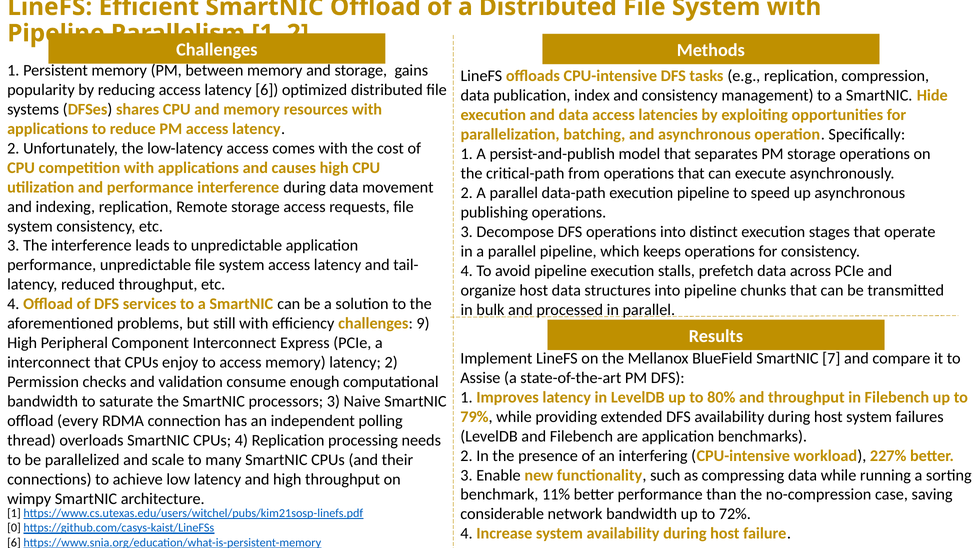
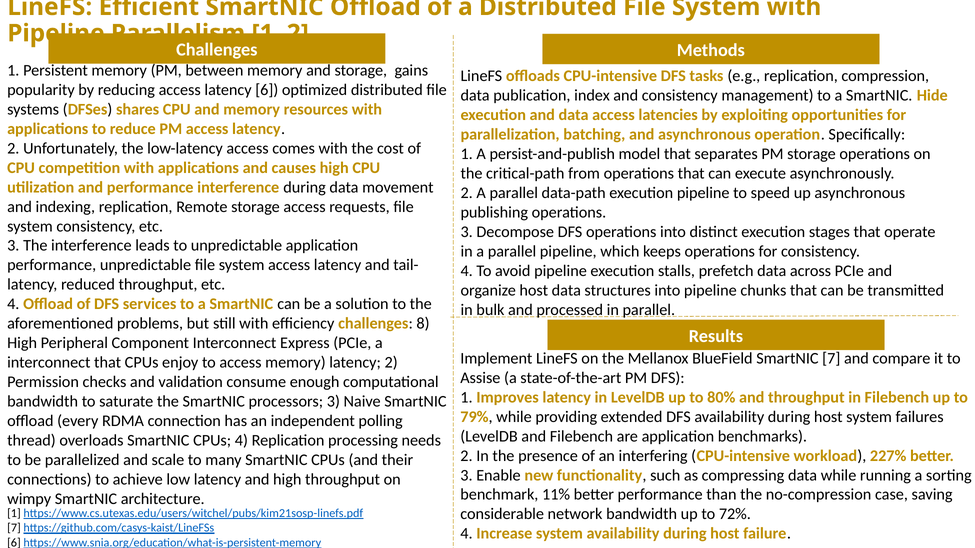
9: 9 -> 8 (423, 324)
0: 0 -> 7 (14, 528)
